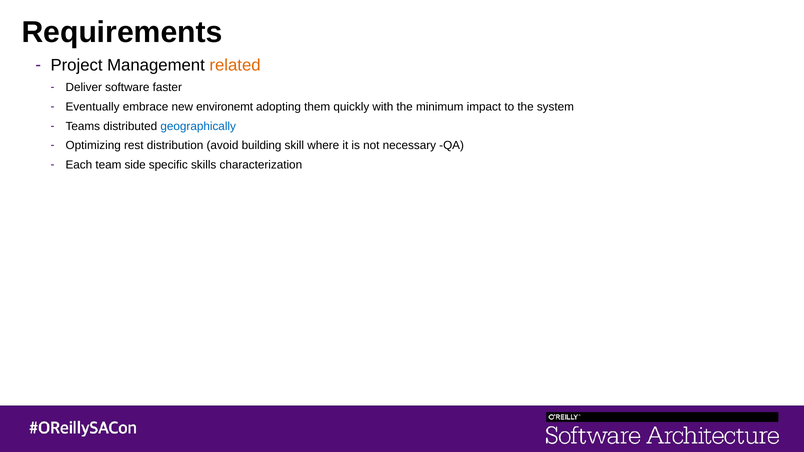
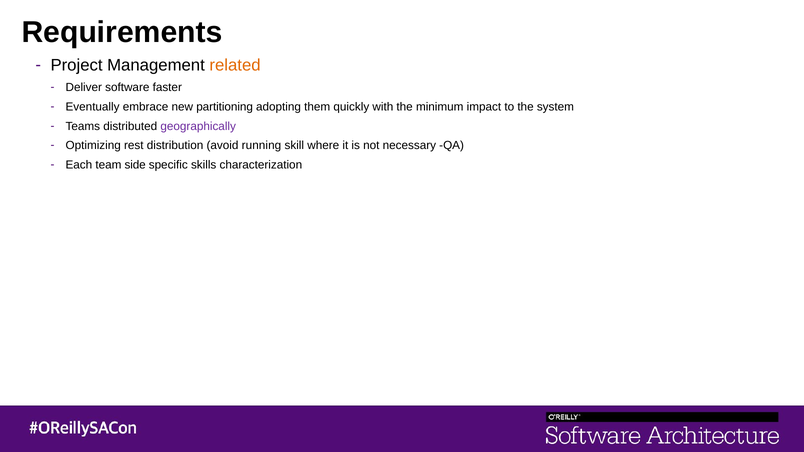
environemt: environemt -> partitioning (225, 107)
geographically colour: blue -> purple (198, 126)
building: building -> running (261, 146)
